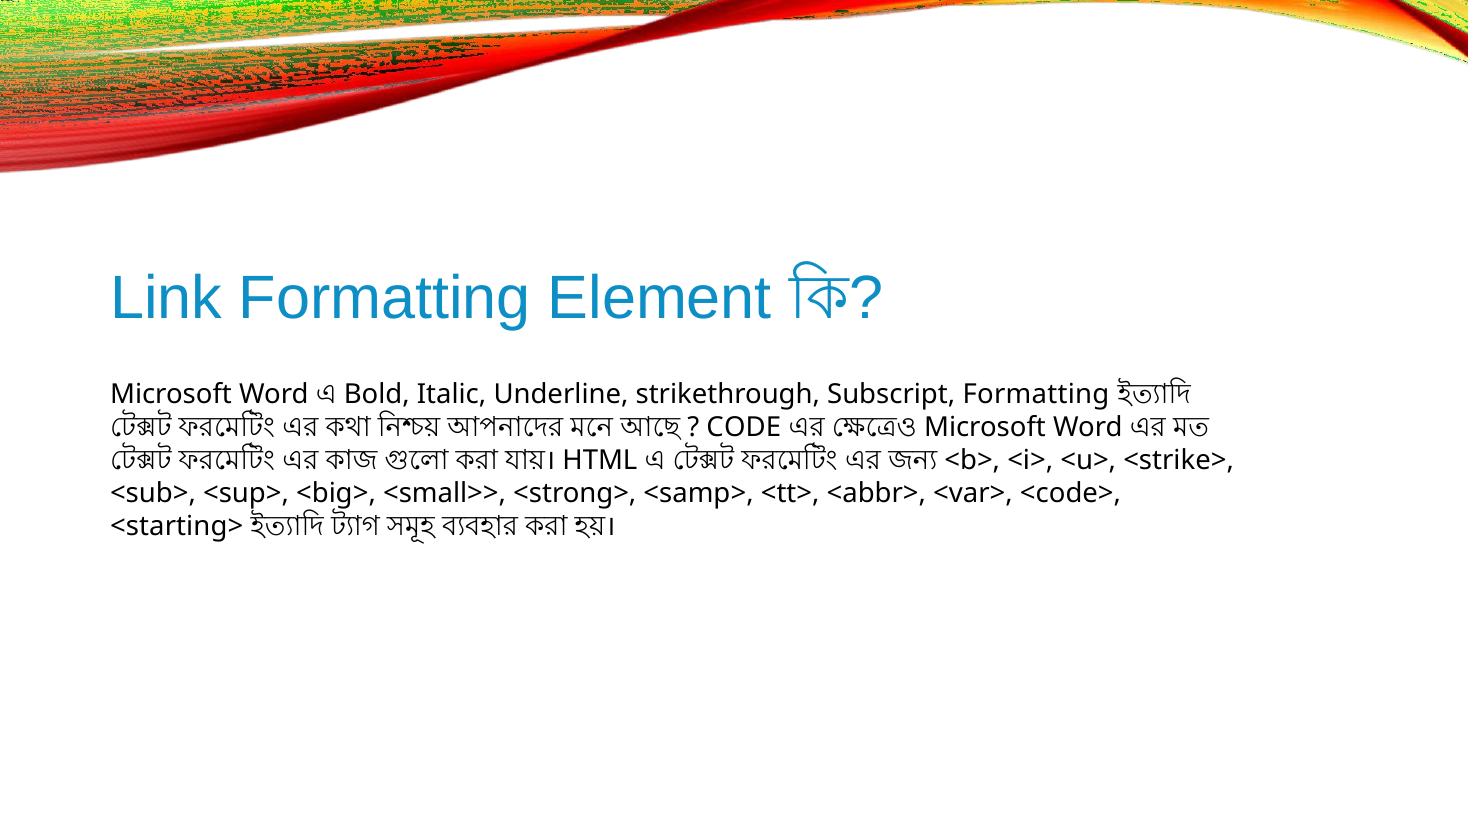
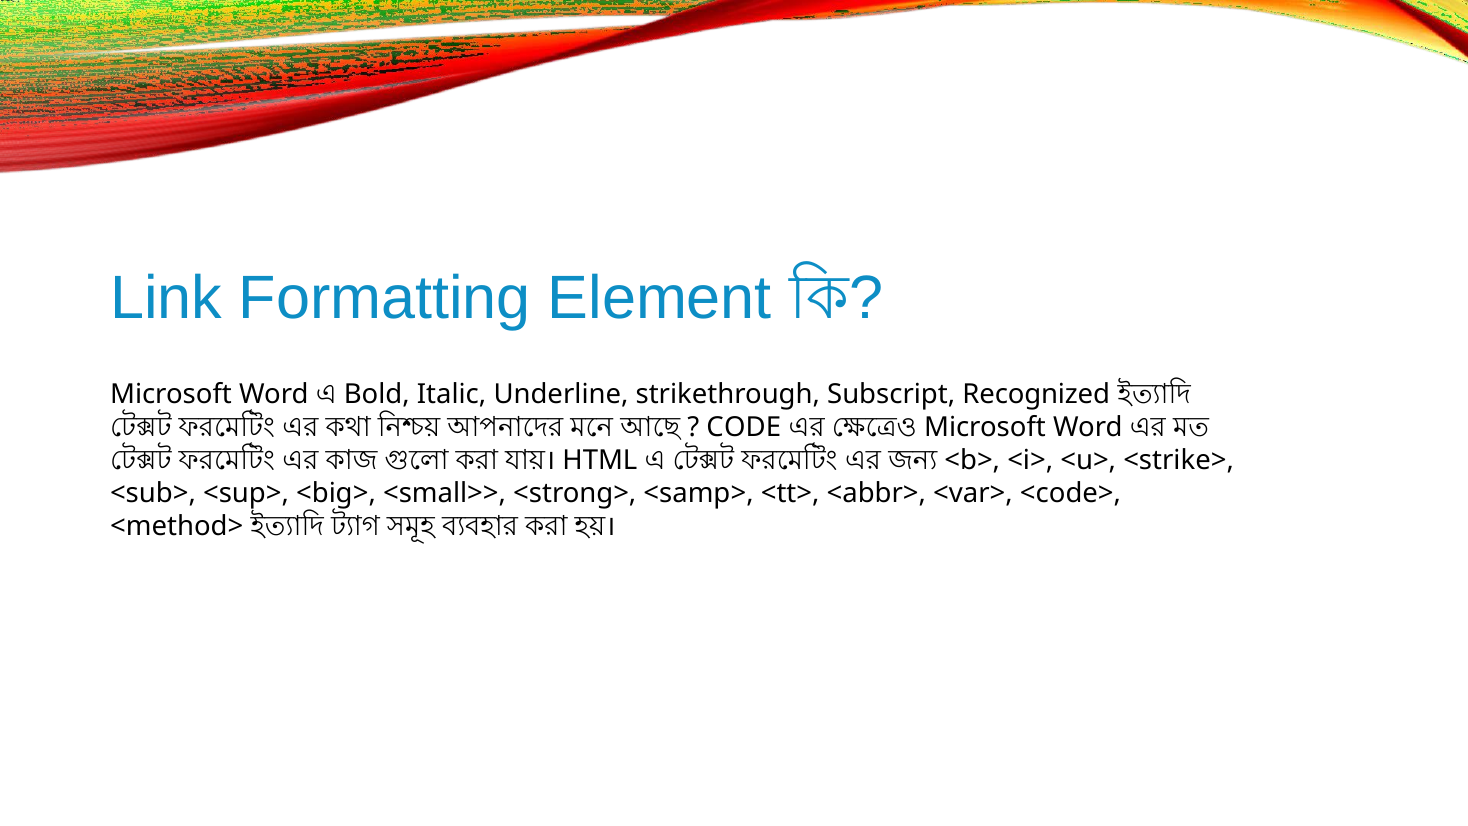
Subscript Formatting: Formatting -> Recognized (1036, 395)
<starting>: <starting> -> <method> (177, 527)
